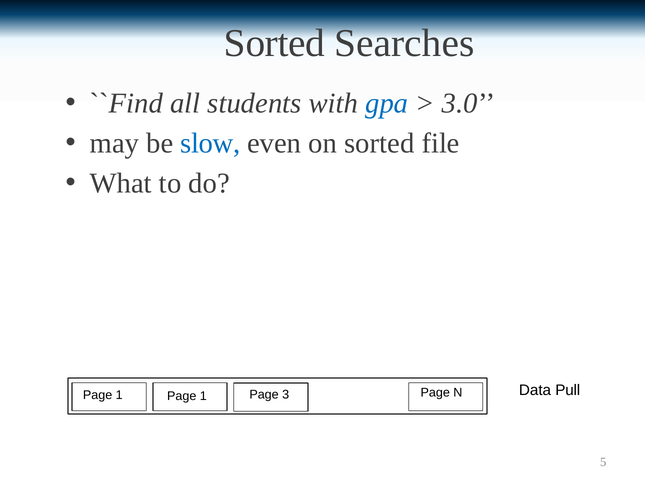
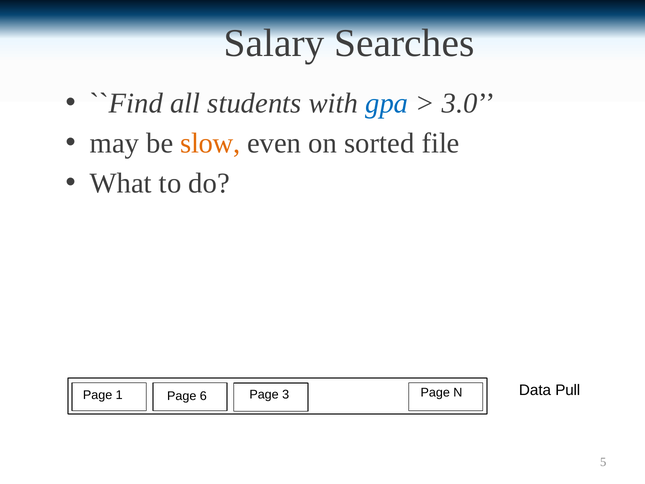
Sorted: Sorted -> Salary (274, 43)
slow colour: blue -> orange (210, 143)
1 Page 1: 1 -> 6 (203, 396)
